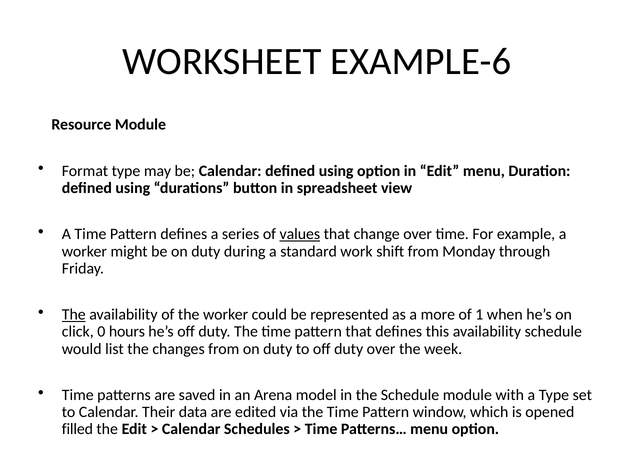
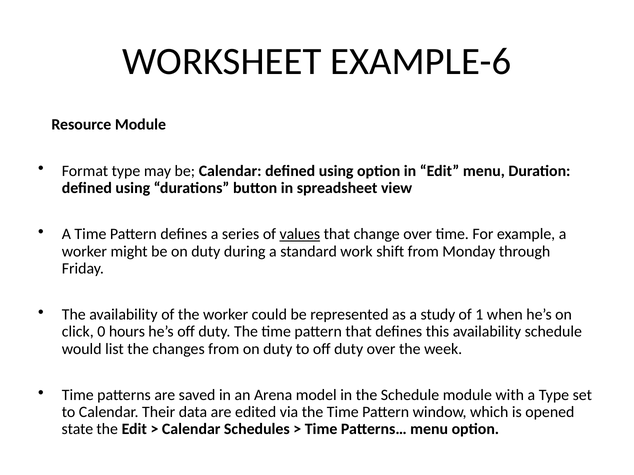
The underline: present -> none (74, 315)
more: more -> study (438, 315)
filled: filled -> state (77, 430)
